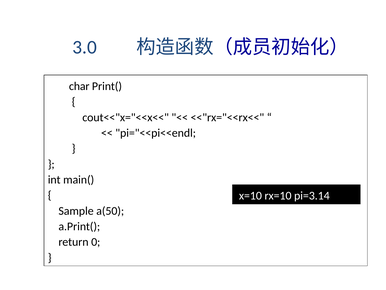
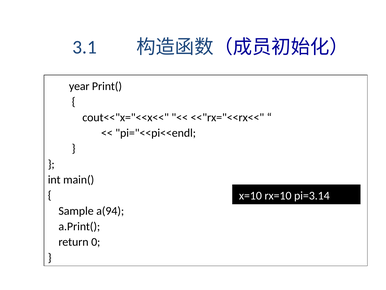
3.0: 3.0 -> 3.1 (85, 47)
char: char -> year (79, 86)
a(50: a(50 -> a(94 (110, 211)
